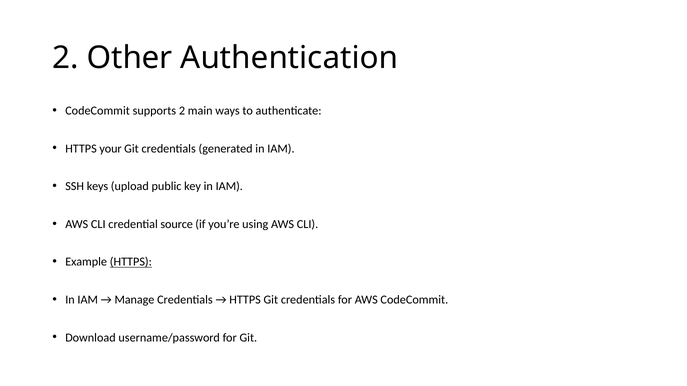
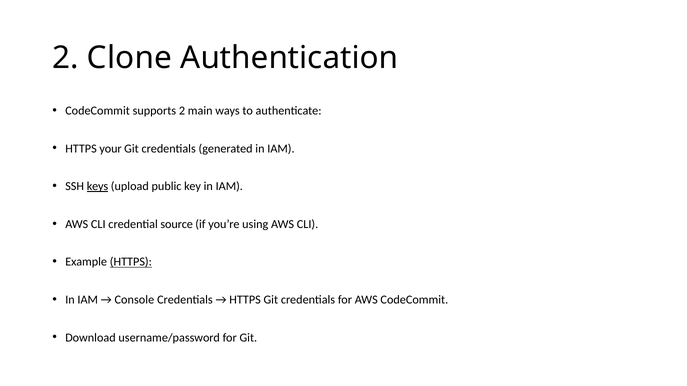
Other: Other -> Clone (129, 58)
keys underline: none -> present (98, 187)
Manage: Manage -> Console (134, 300)
